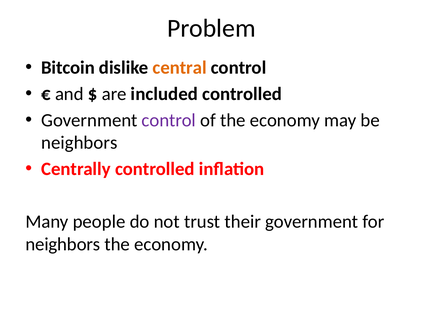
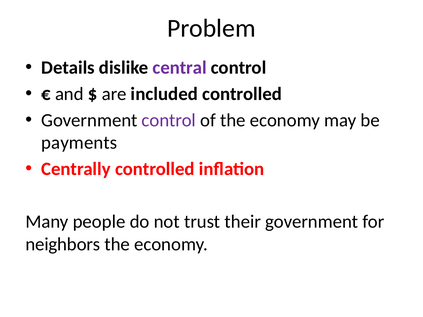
Bitcoin: Bitcoin -> Details (68, 68)
central colour: orange -> purple (180, 68)
neighbors: neighbors -> payments (79, 143)
